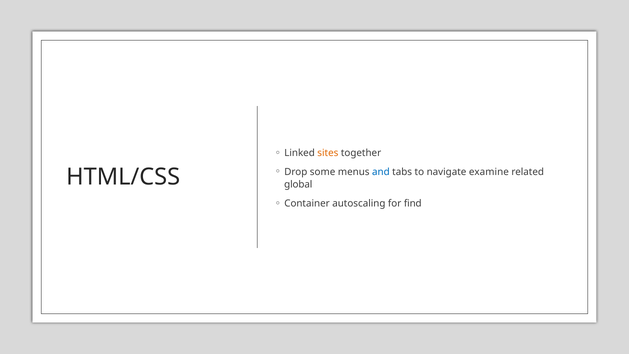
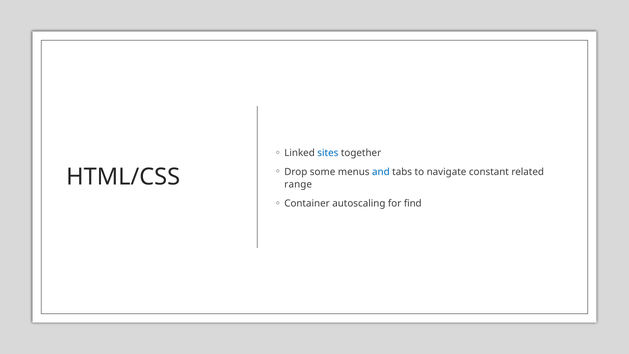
sites colour: orange -> blue (328, 153)
examine: examine -> constant (489, 172)
global: global -> range (298, 185)
